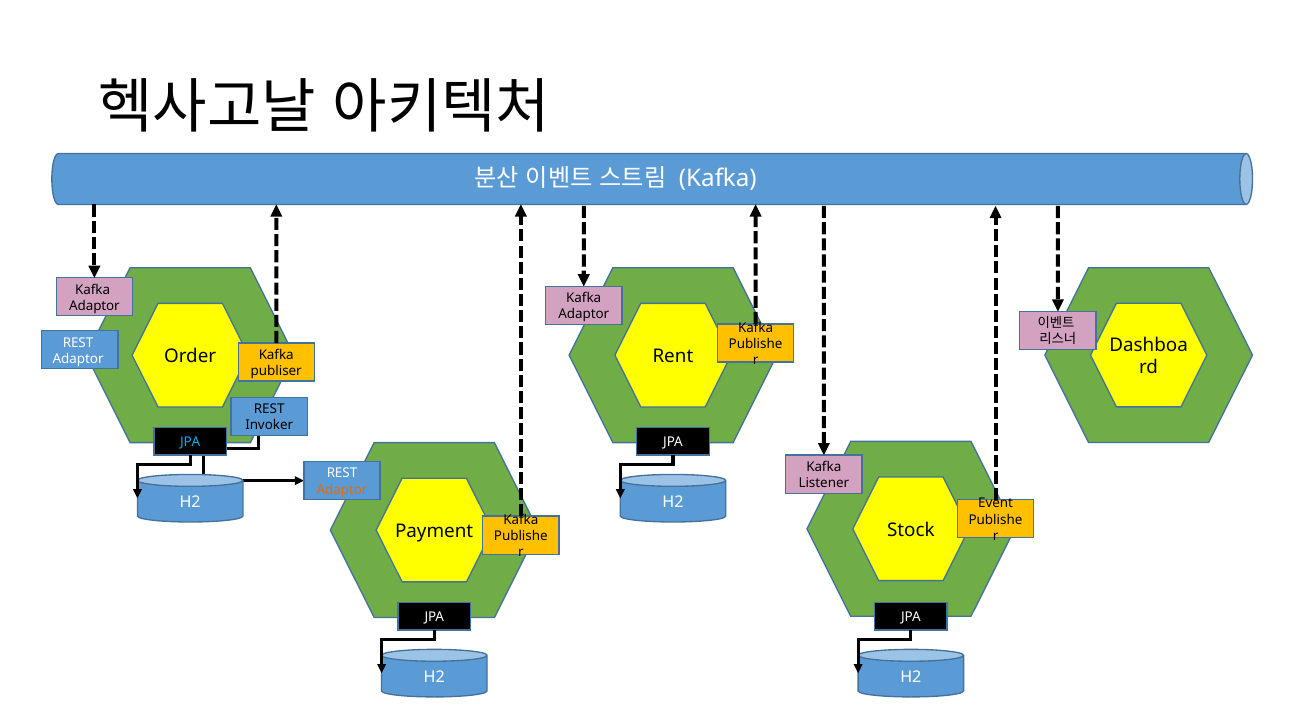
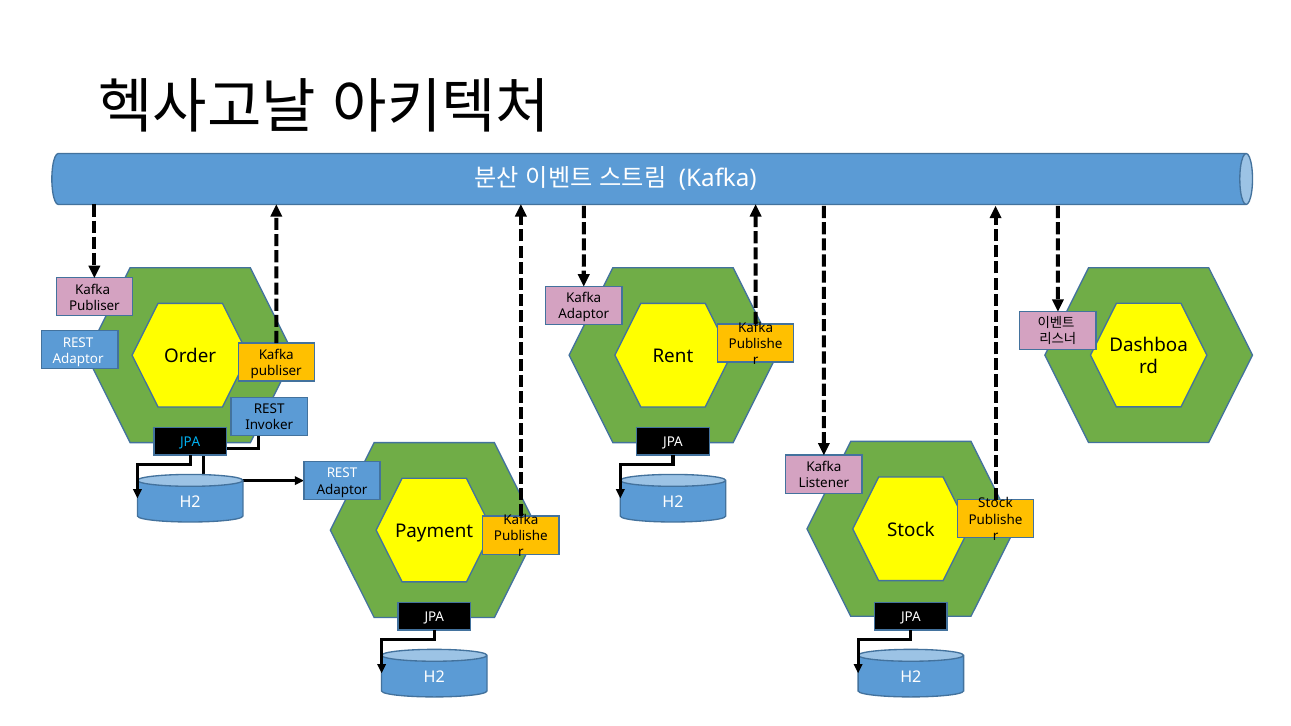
Adaptor: Adaptor -> Publiser (94, 306)
Adaptor colour: orange -> black (342, 490)
Event: Event -> Stock (995, 504)
